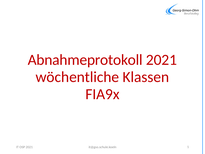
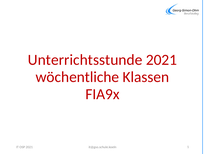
Abnahmeprotokoll: Abnahmeprotokoll -> Unterrichtsstunde (85, 60)
